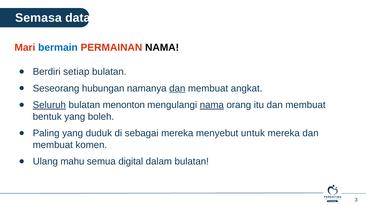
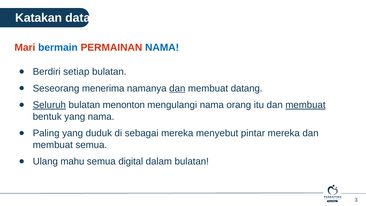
Semasa: Semasa -> Katakan (39, 18)
NAMA colour: black -> blue (162, 48)
hubungan: hubungan -> menerima (103, 88)
membuat angkat: angkat -> datang (247, 88)
nama underline: present -> none (212, 105)
membuat underline: none -> present (305, 105)
yang boleh: boleh -> nama (101, 117)
untuk: untuk -> pintar (253, 133)
membuat komen: komen -> semua (91, 145)
